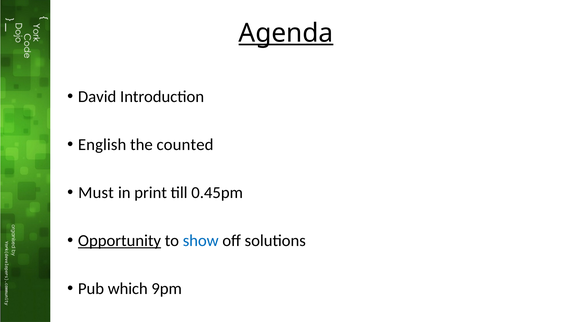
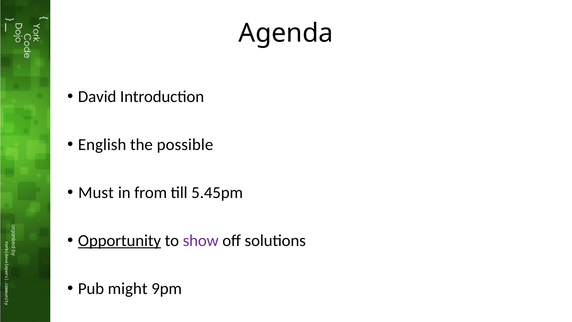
Agenda underline: present -> none (286, 33)
counted: counted -> possible (185, 145)
print: print -> from (151, 193)
0.45pm: 0.45pm -> 5.45pm (217, 193)
show colour: blue -> purple (201, 241)
which: which -> might (128, 289)
